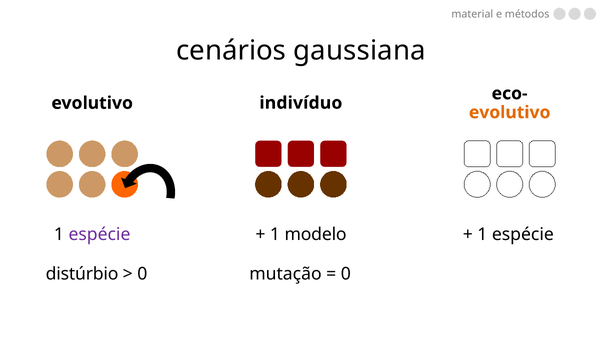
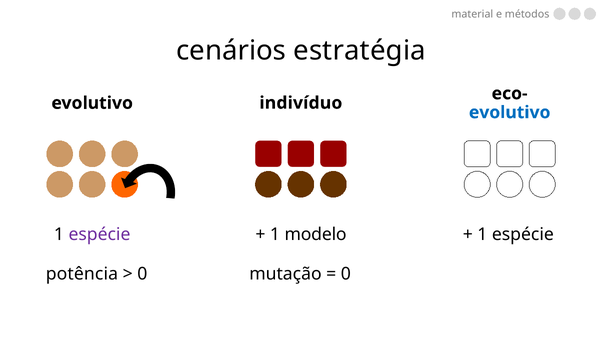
gaussiana: gaussiana -> estratégia (360, 51)
evolutivo colour: orange -> blue (510, 112)
distúrbio: distúrbio -> potência (82, 274)
